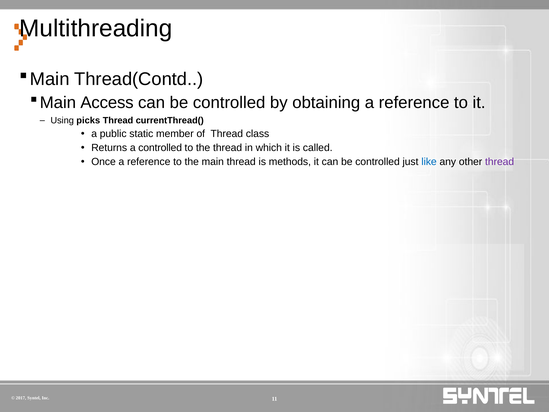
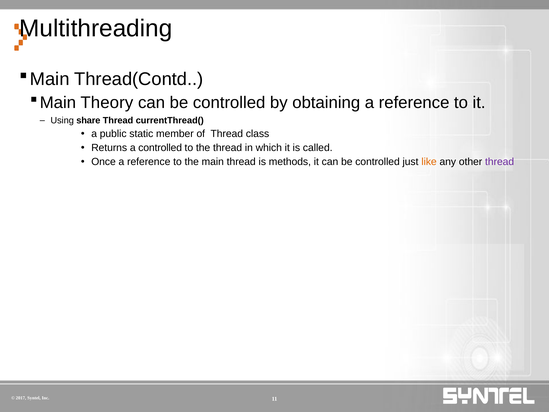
Access: Access -> Theory (107, 103)
picks: picks -> share (88, 120)
like colour: blue -> orange (429, 162)
